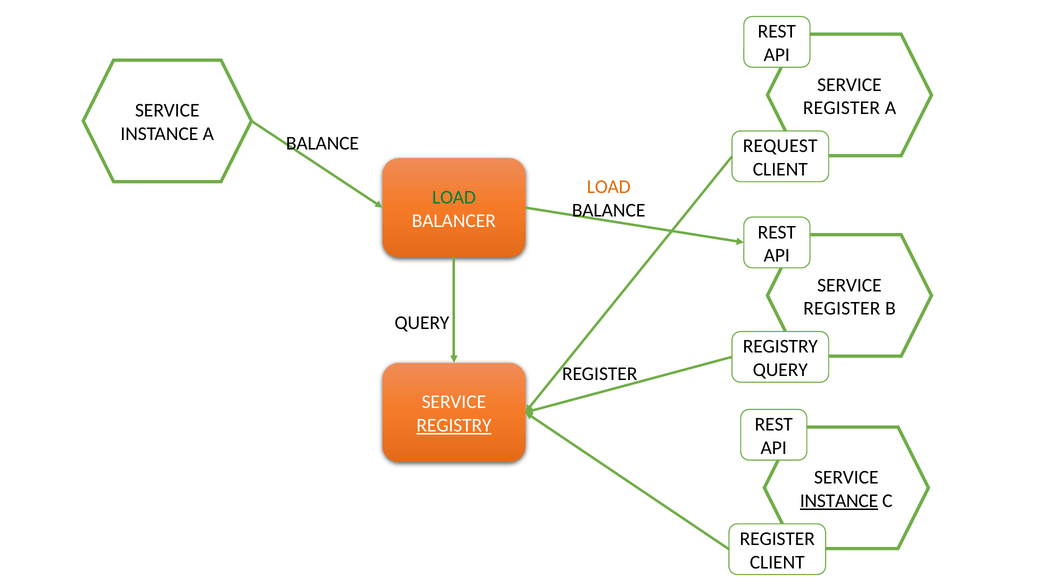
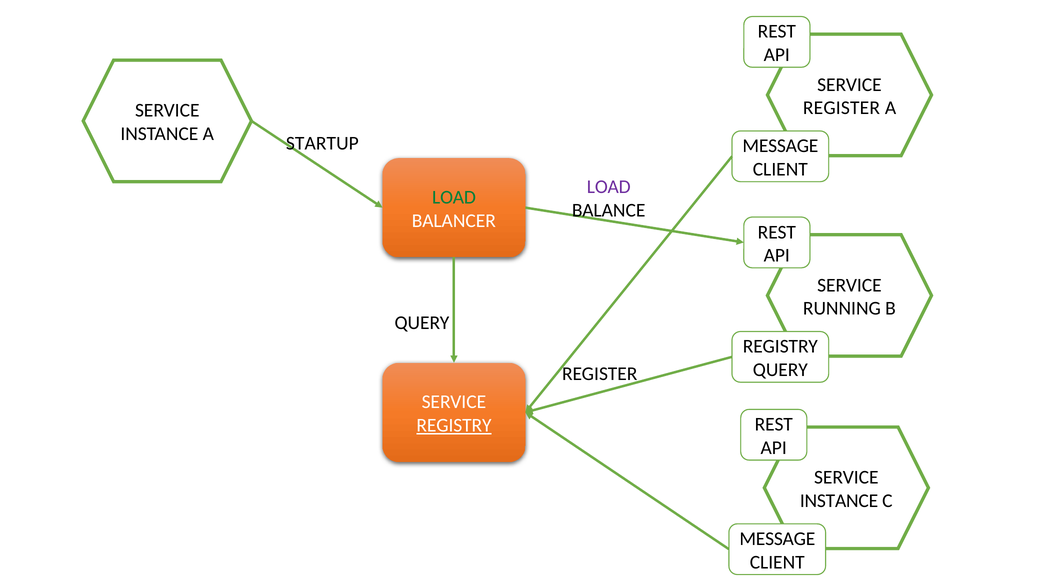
BALANCE: BALANCE -> STARTUP (322, 144)
REQUEST: REQUEST -> MESSAGE (780, 146)
LOAD colour: orange -> purple (609, 187)
REGISTER: REGISTER -> RUNNING (842, 309)
INSTANCE underline: present -> none (839, 501)
REGISTER: REGISTER -> MESSAGE (777, 539)
